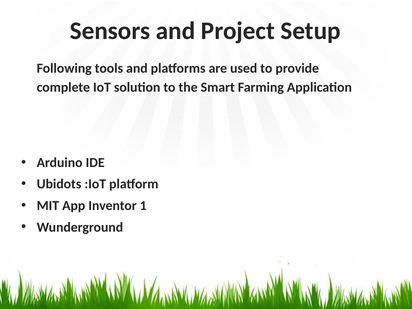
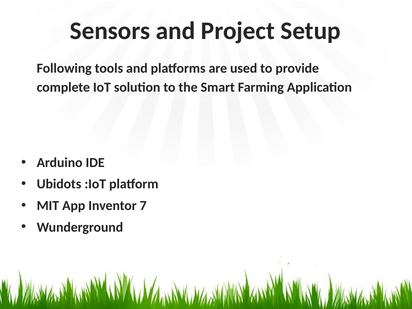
1: 1 -> 7 (143, 206)
